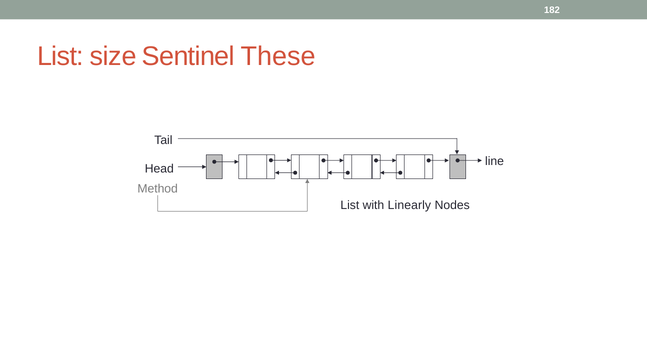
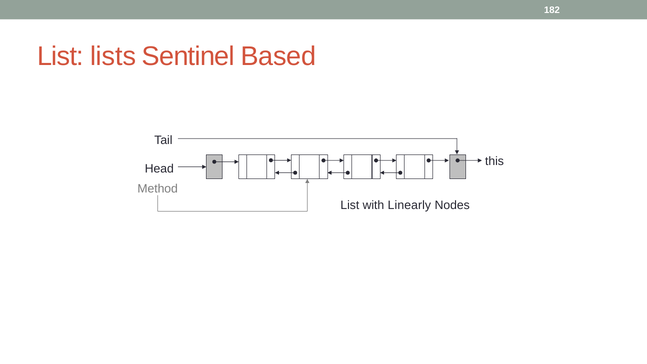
size: size -> lists (113, 56)
These: These -> Based (278, 56)
line: line -> this (495, 161)
